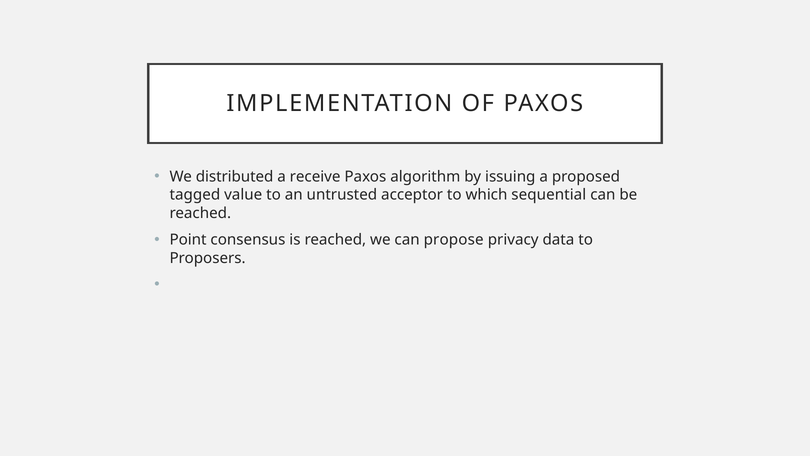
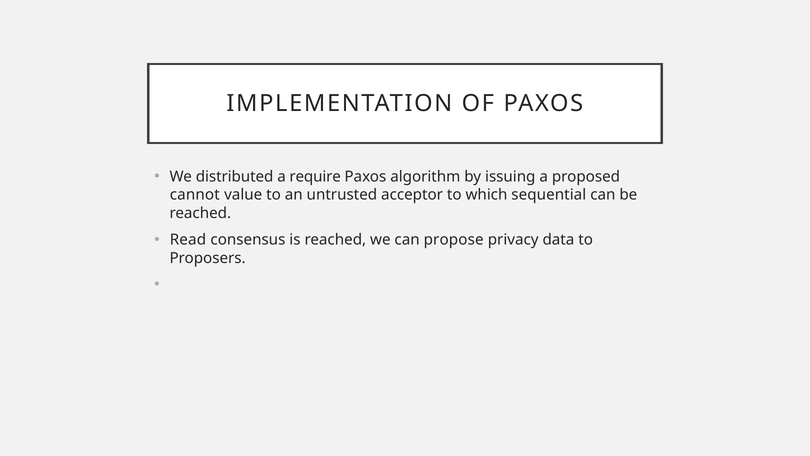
receive: receive -> require (315, 176)
tagged: tagged -> cannot (195, 195)
Point: Point -> Read (188, 240)
